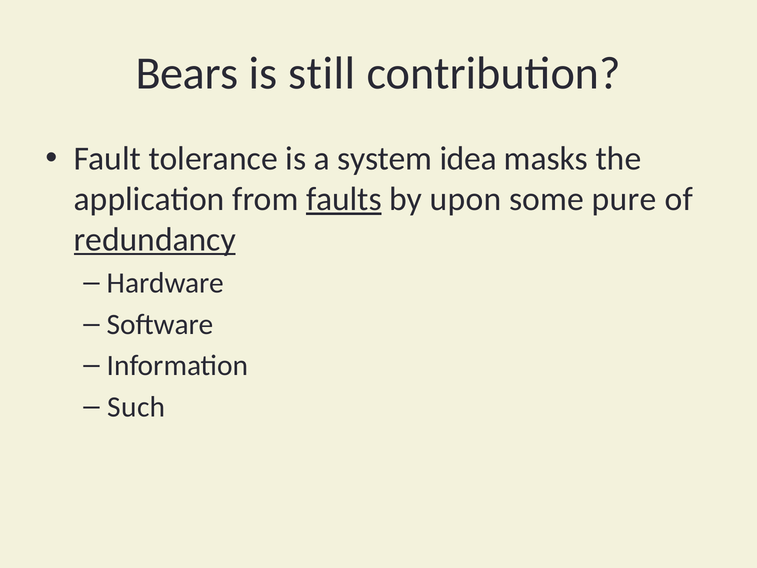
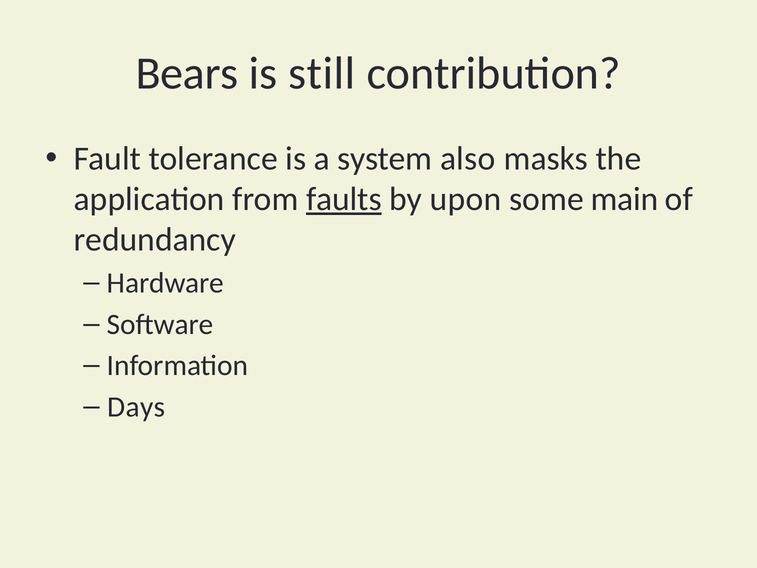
idea: idea -> also (468, 159)
pure: pure -> main (625, 199)
redundancy underline: present -> none (155, 240)
Such: Such -> Days (136, 407)
